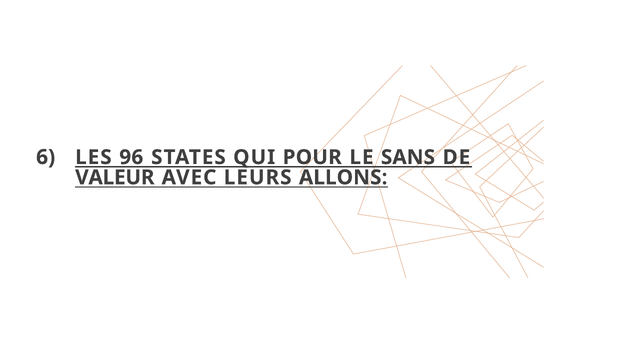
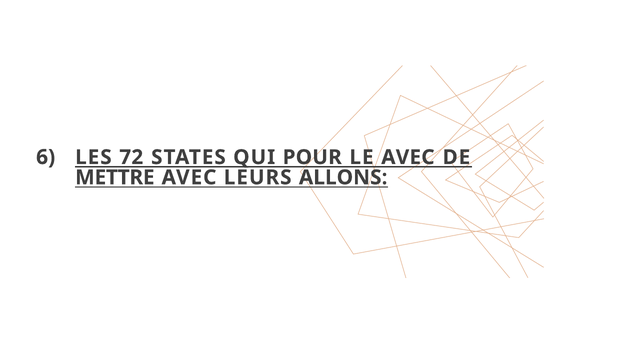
96: 96 -> 72 (131, 157)
LE SANS: SANS -> AVEC (408, 157)
VALEUR: VALEUR -> METTRE (115, 177)
